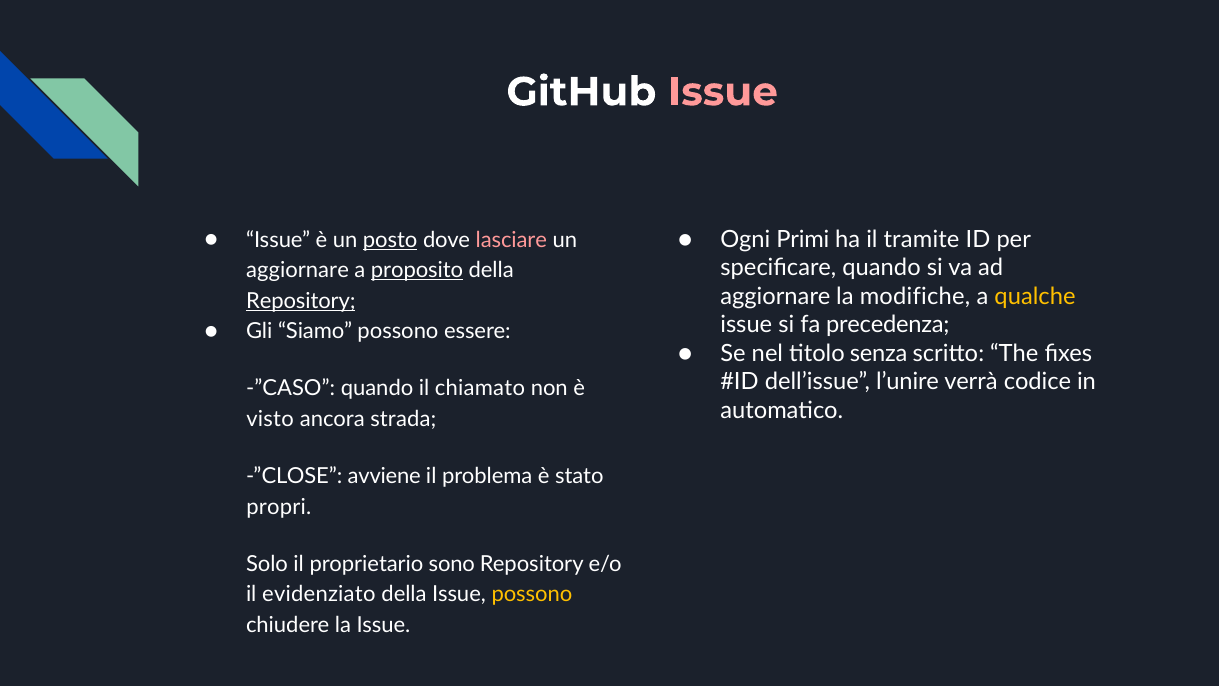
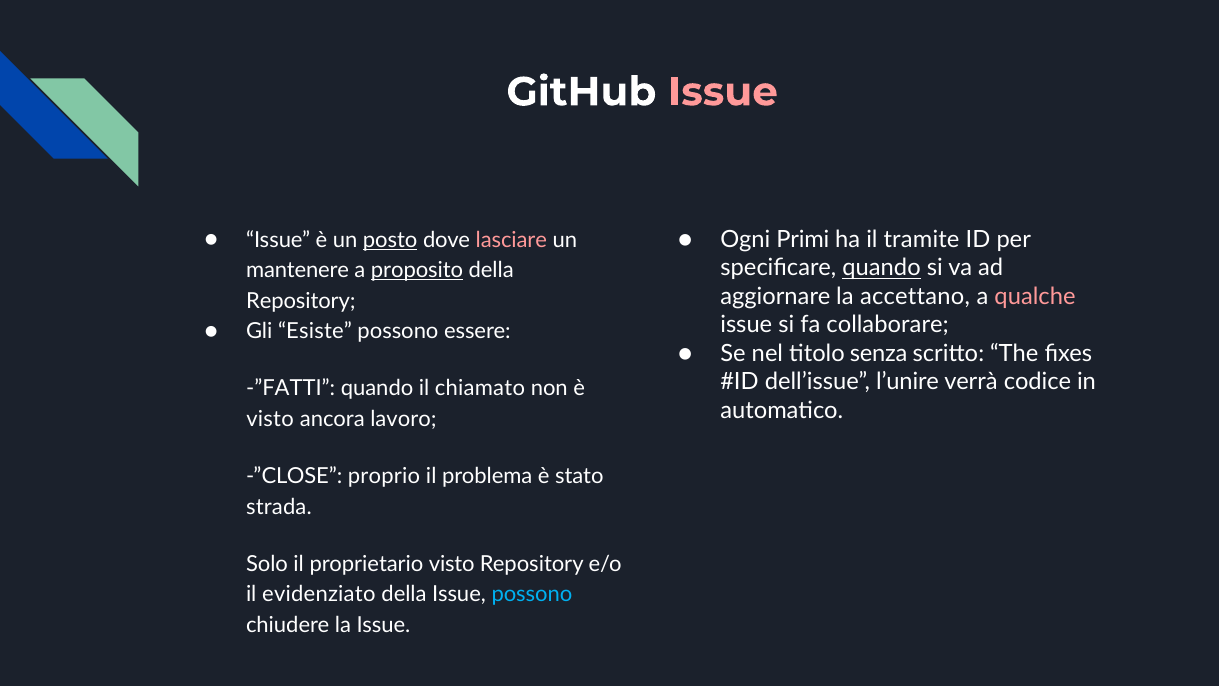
quando underline: none -> present (882, 268)
aggiornare: aggiornare -> mantenere (298, 270)
modifiche: modifiche -> accettano (915, 296)
qualche colour: yellow -> pink (1035, 296)
Repository underline: present -> none (301, 301)
precedenza: precedenza -> collaborare (888, 325)
Siamo: Siamo -> Esiste (315, 331)
-”CASO: -”CASO -> -”FATTI (291, 388)
strada: strada -> lavoro (403, 419)
avviene: avviene -> proprio (384, 476)
propri: propri -> strada (279, 507)
proprietario sono: sono -> visto (452, 564)
possono colour: yellow -> light blue (532, 594)
